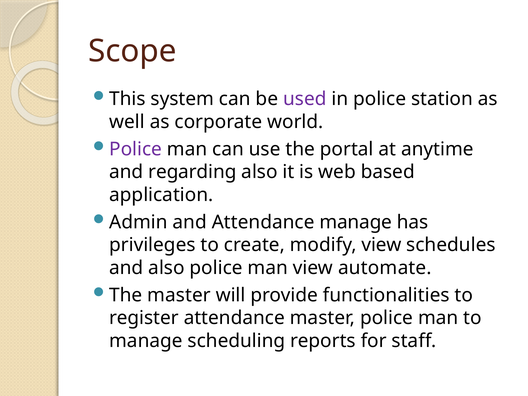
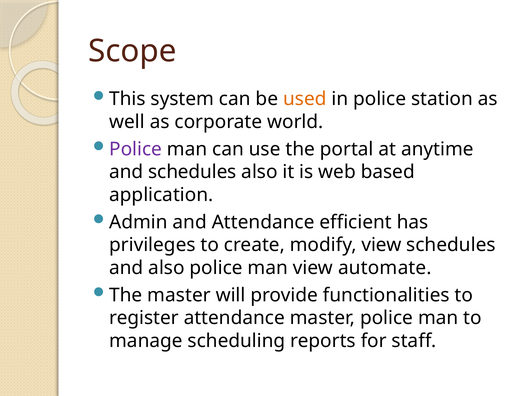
used colour: purple -> orange (305, 99)
and regarding: regarding -> schedules (192, 172)
Attendance manage: manage -> efficient (356, 222)
